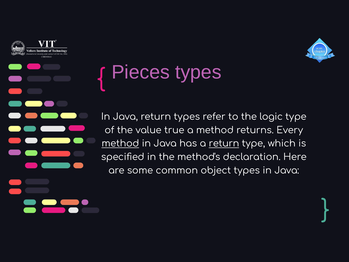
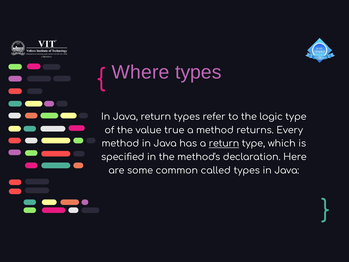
Pieces: Pieces -> Where (141, 72)
method underline: present -> none (120, 144)
object: object -> called (216, 170)
